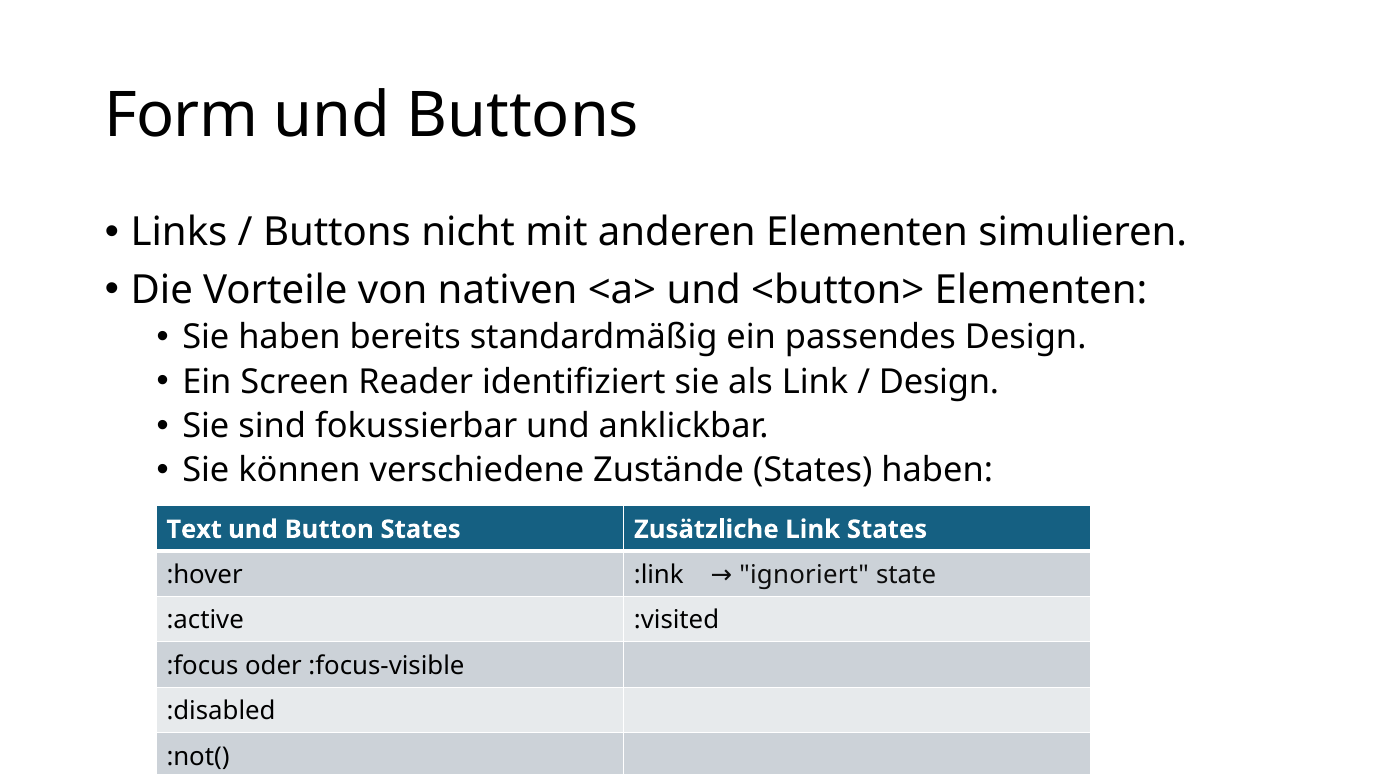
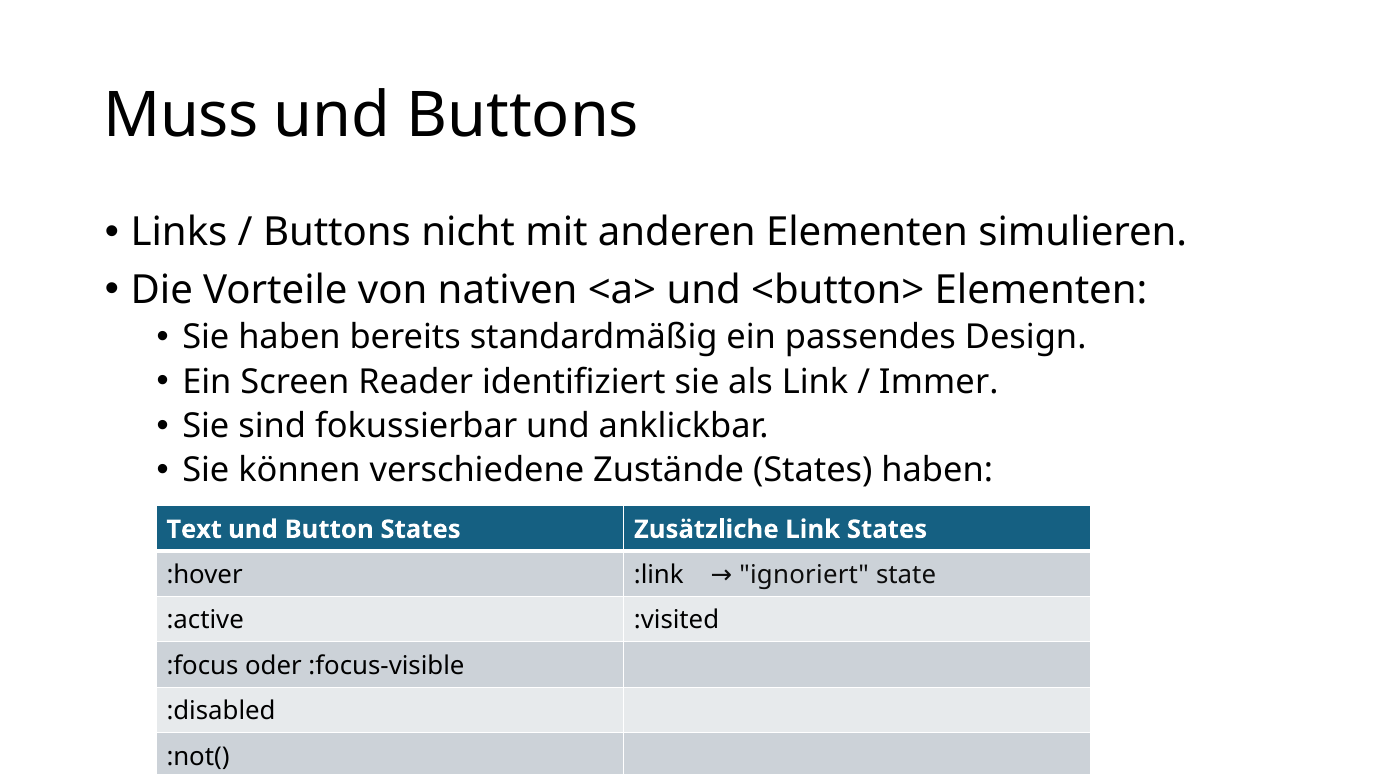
Form: Form -> Muss (181, 116)
Design: Design -> Immer (939, 382)
